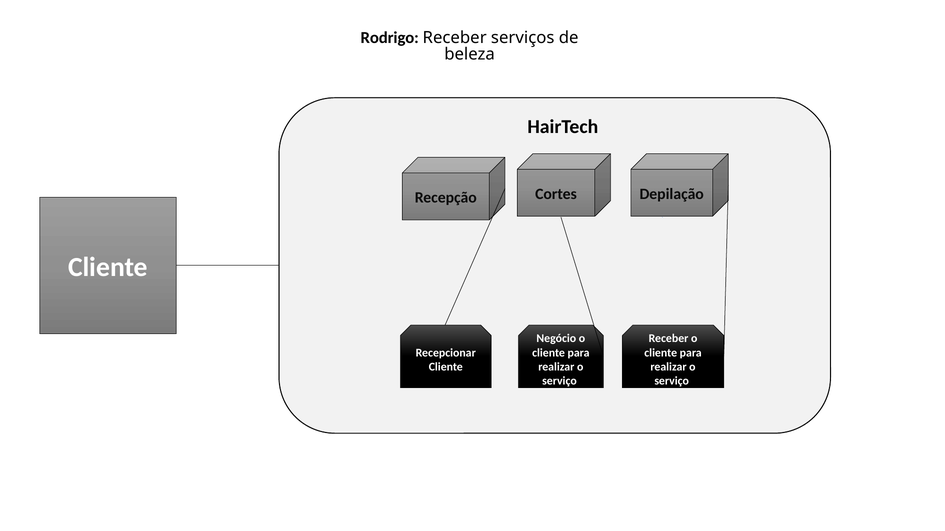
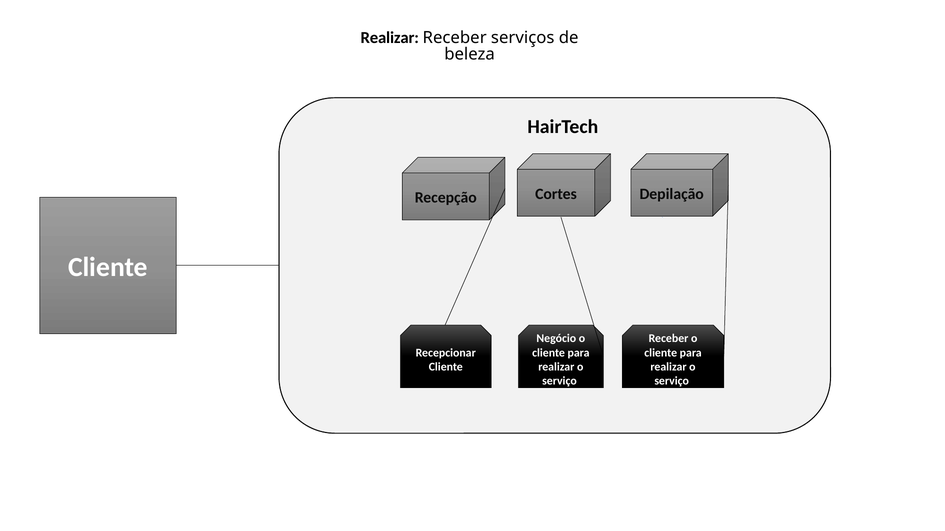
Rodrigo: Rodrigo -> Realizar (390, 38)
